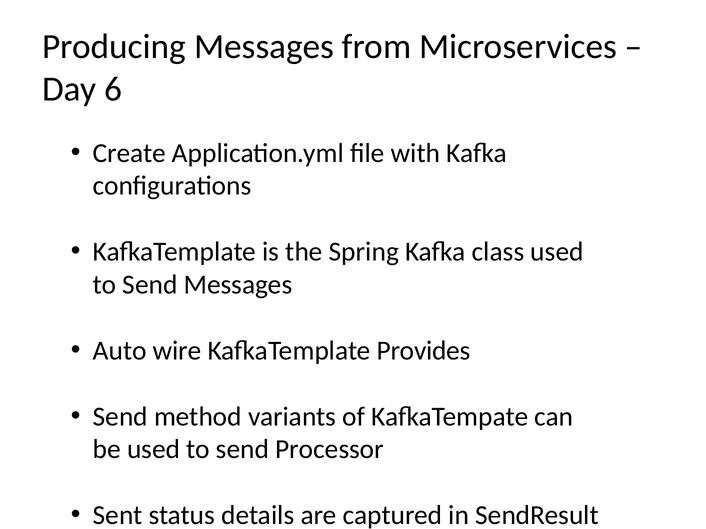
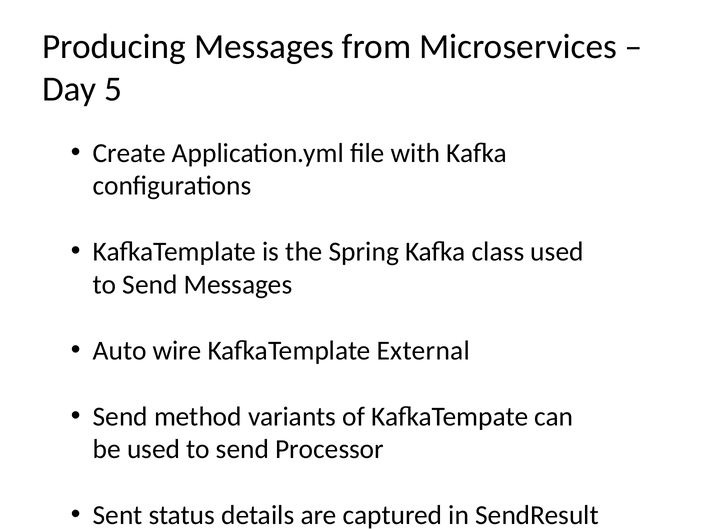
6: 6 -> 5 (113, 89)
Provides: Provides -> External (423, 351)
